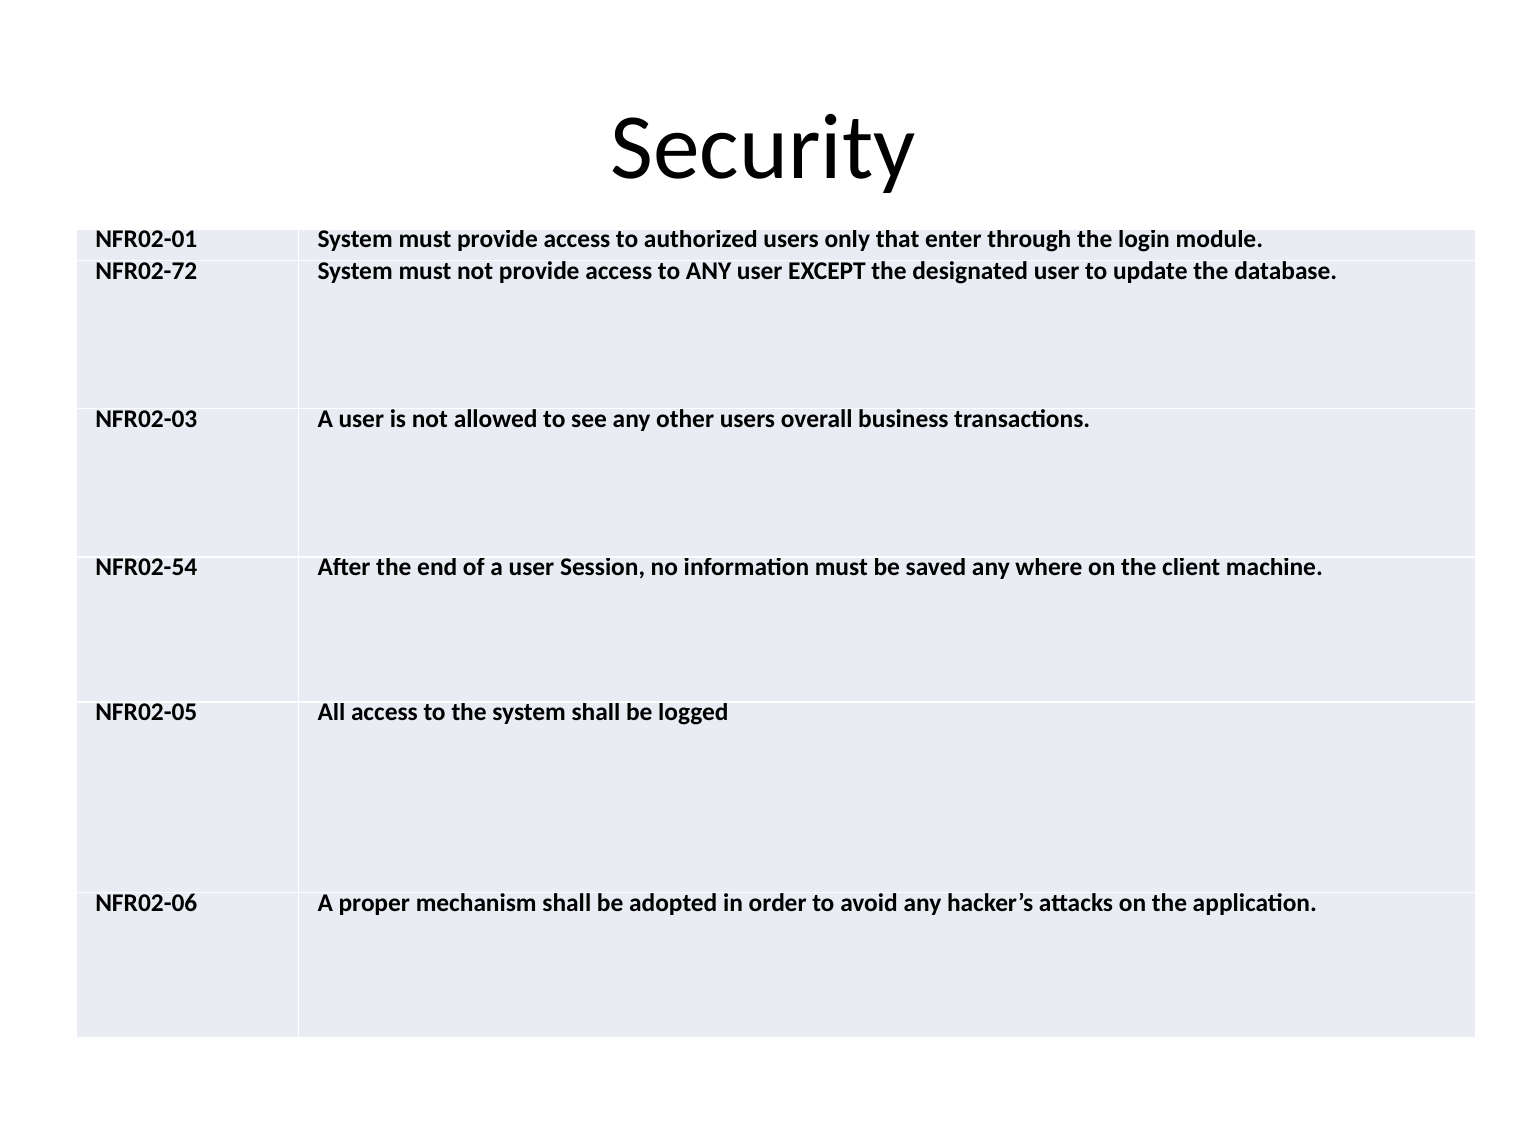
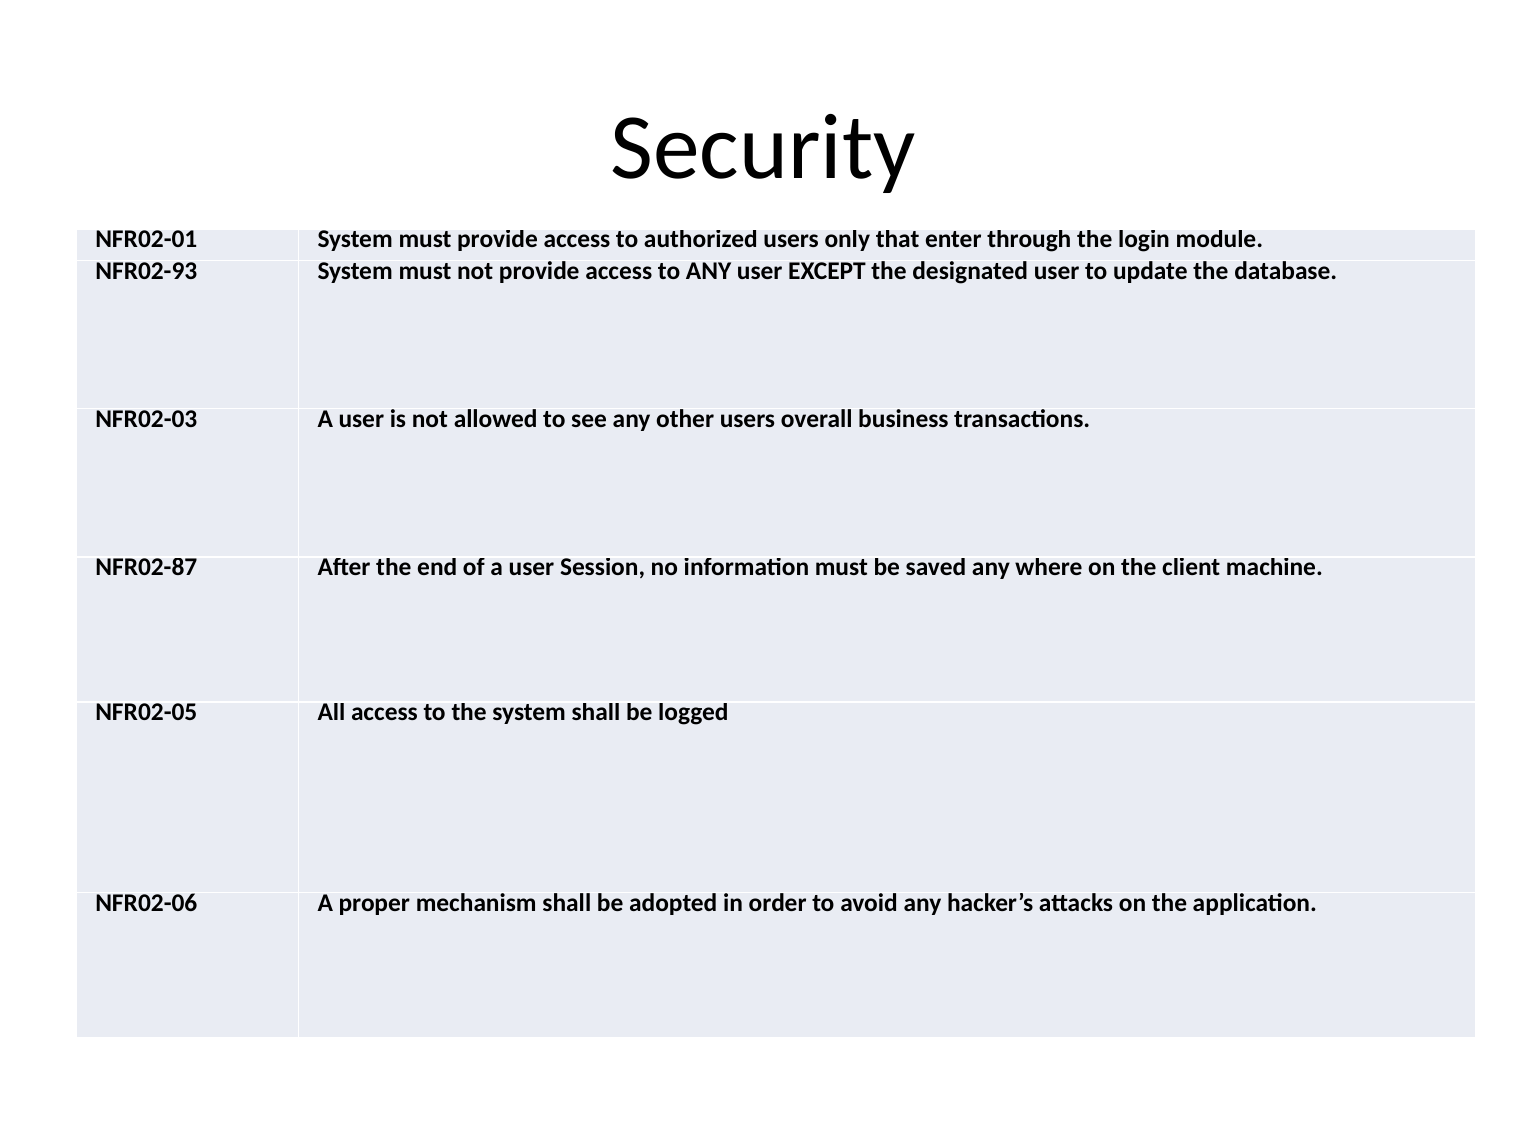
NFR02-72: NFR02-72 -> NFR02-93 (146, 271)
NFR02-54: NFR02-54 -> NFR02-87 (146, 567)
